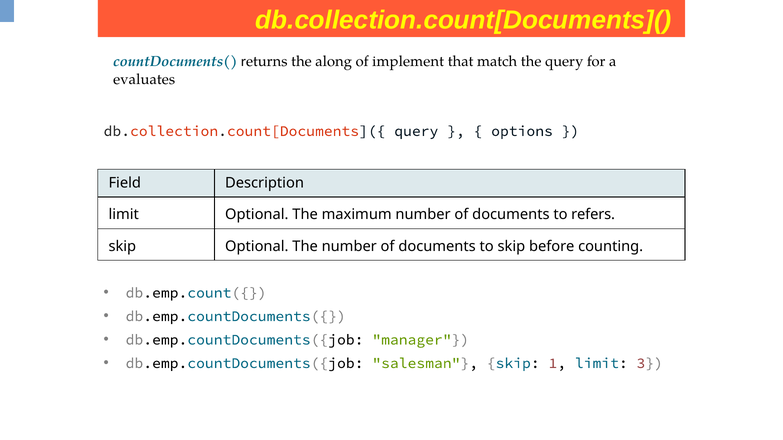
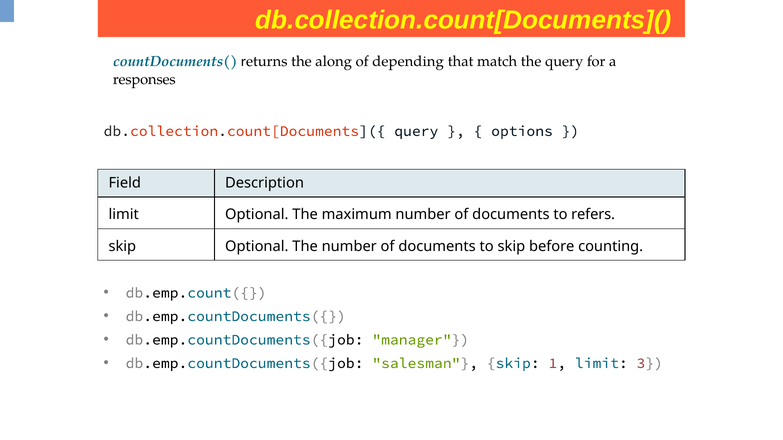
implement: implement -> depending (408, 62)
evaluates: evaluates -> responses (144, 79)
